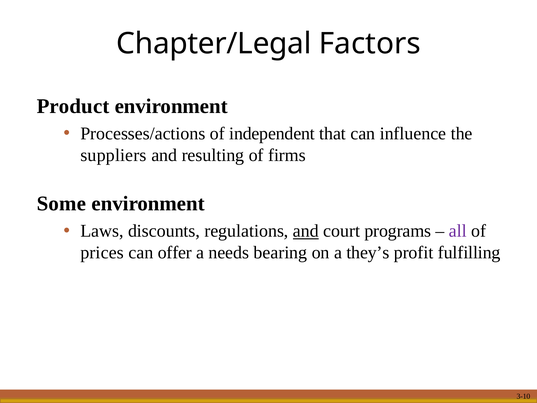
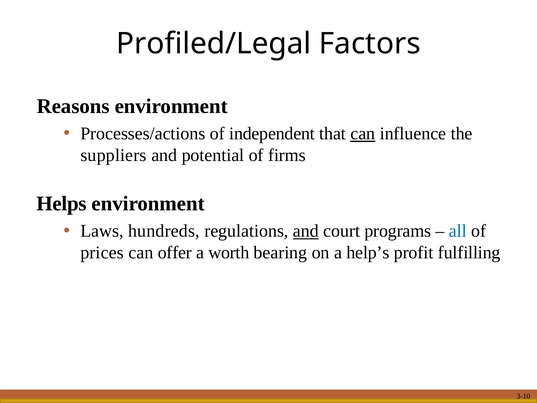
Chapter/Legal: Chapter/Legal -> Profiled/Legal (214, 44)
Product: Product -> Reasons (73, 106)
can underline: none -> present (363, 134)
resulting: resulting -> potential (213, 155)
Some: Some -> Helps (62, 204)
discounts: discounts -> hundreds (164, 231)
all colour: purple -> blue (458, 231)
needs: needs -> worth (229, 252)
they’s: they’s -> help’s (368, 252)
